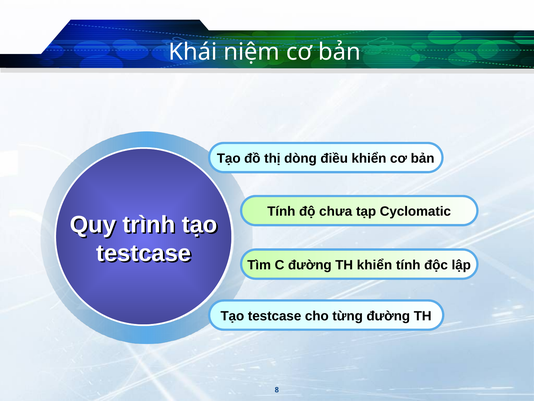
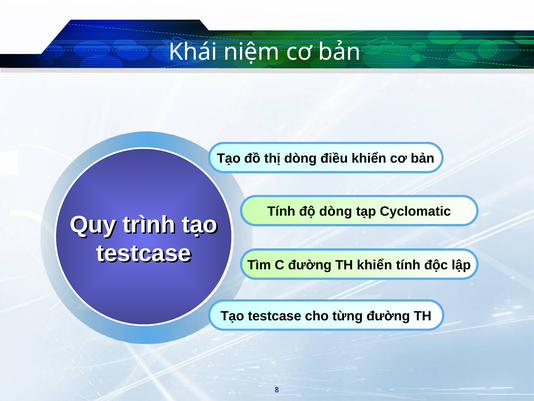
độ chưa: chưa -> dòng (336, 211)
